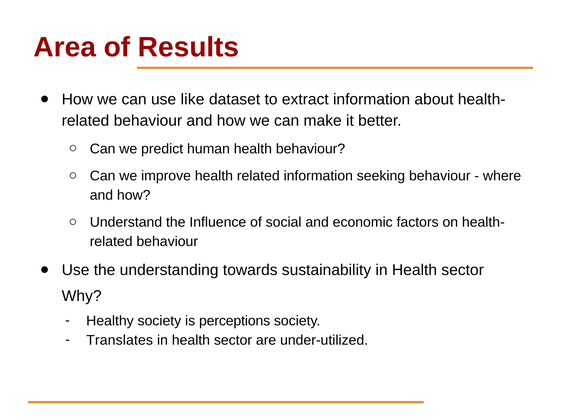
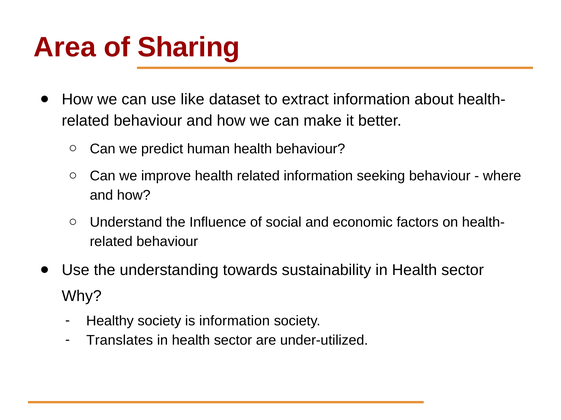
Results: Results -> Sharing (189, 47)
is perceptions: perceptions -> information (234, 322)
